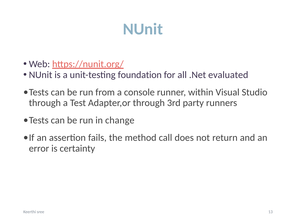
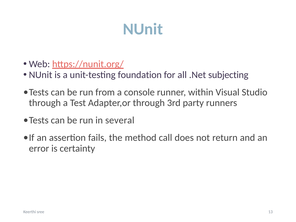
evaluated: evaluated -> subjecting (228, 75)
change: change -> several (120, 120)
